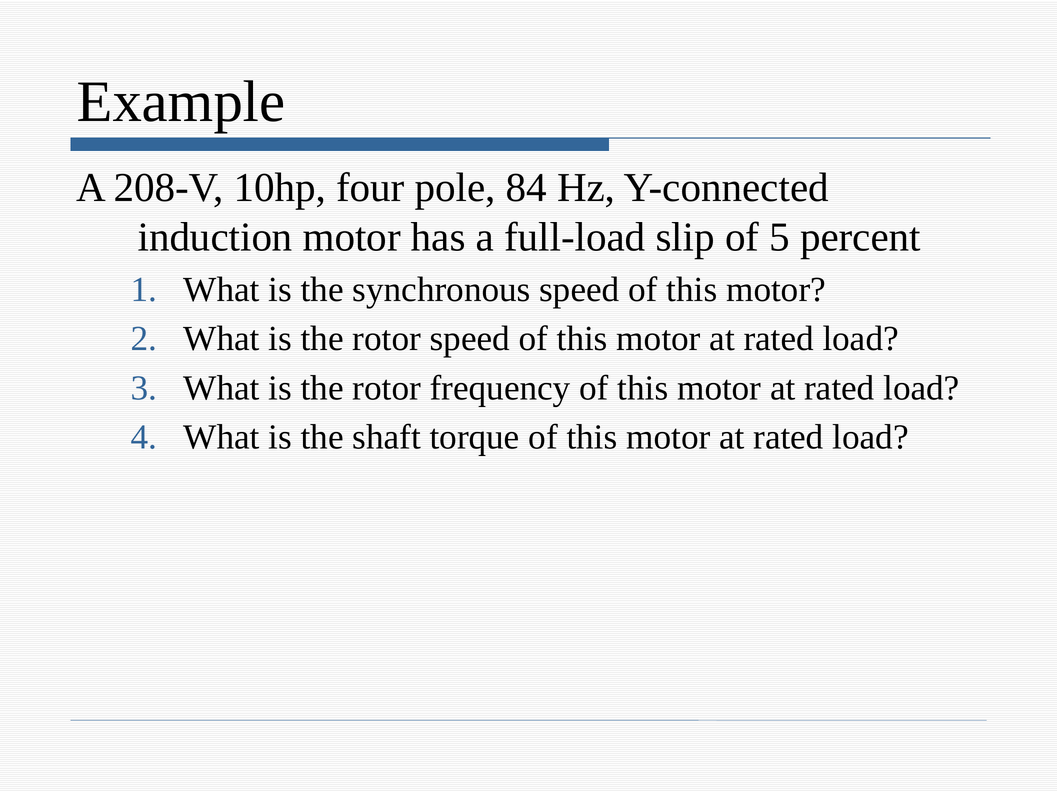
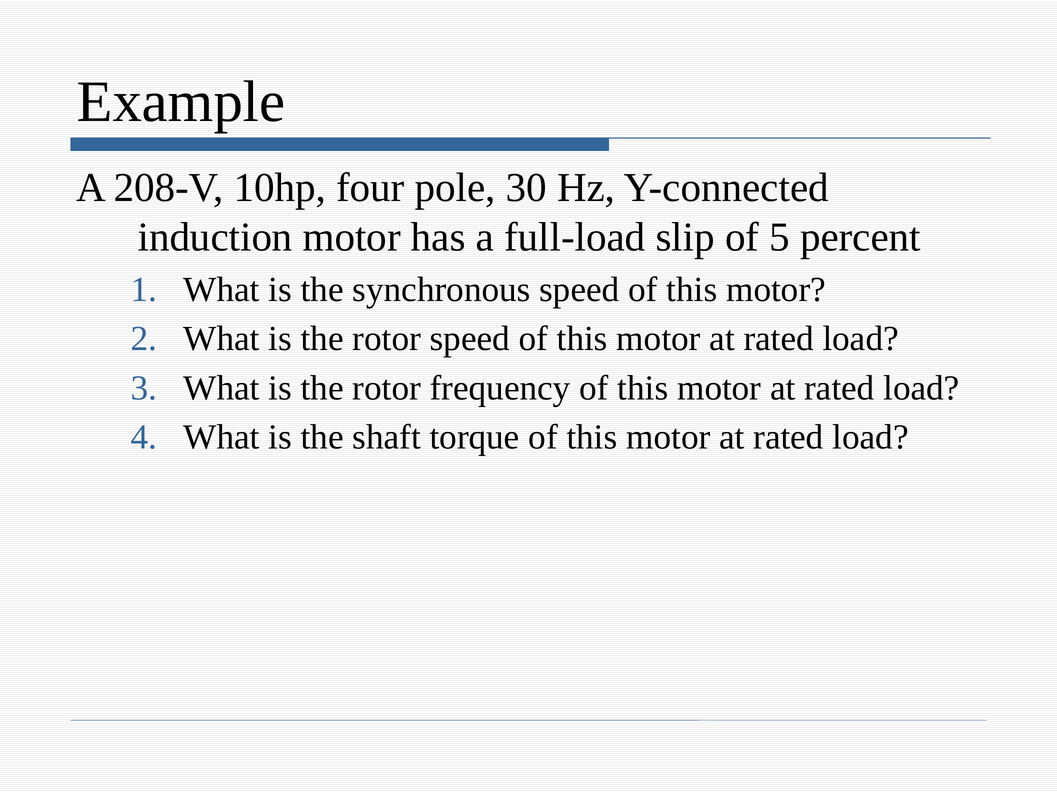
84: 84 -> 30 (526, 188)
